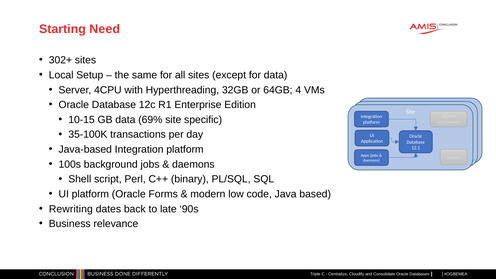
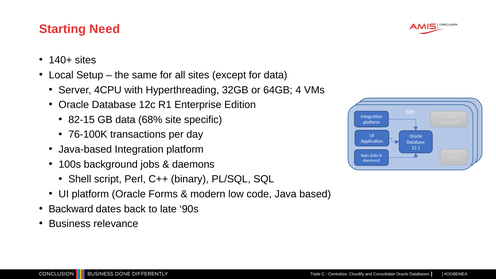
302+: 302+ -> 140+ (60, 60)
10-15: 10-15 -> 82-15 (82, 120)
69%: 69% -> 68% (150, 120)
35-100K: 35-100K -> 76-100K (88, 135)
Rewriting: Rewriting -> Backward (71, 209)
